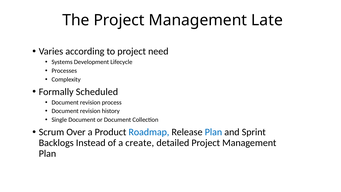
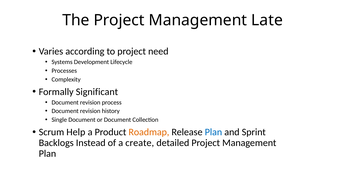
Scheduled: Scheduled -> Significant (97, 92)
Over: Over -> Help (76, 132)
Roadmap colour: blue -> orange (149, 132)
